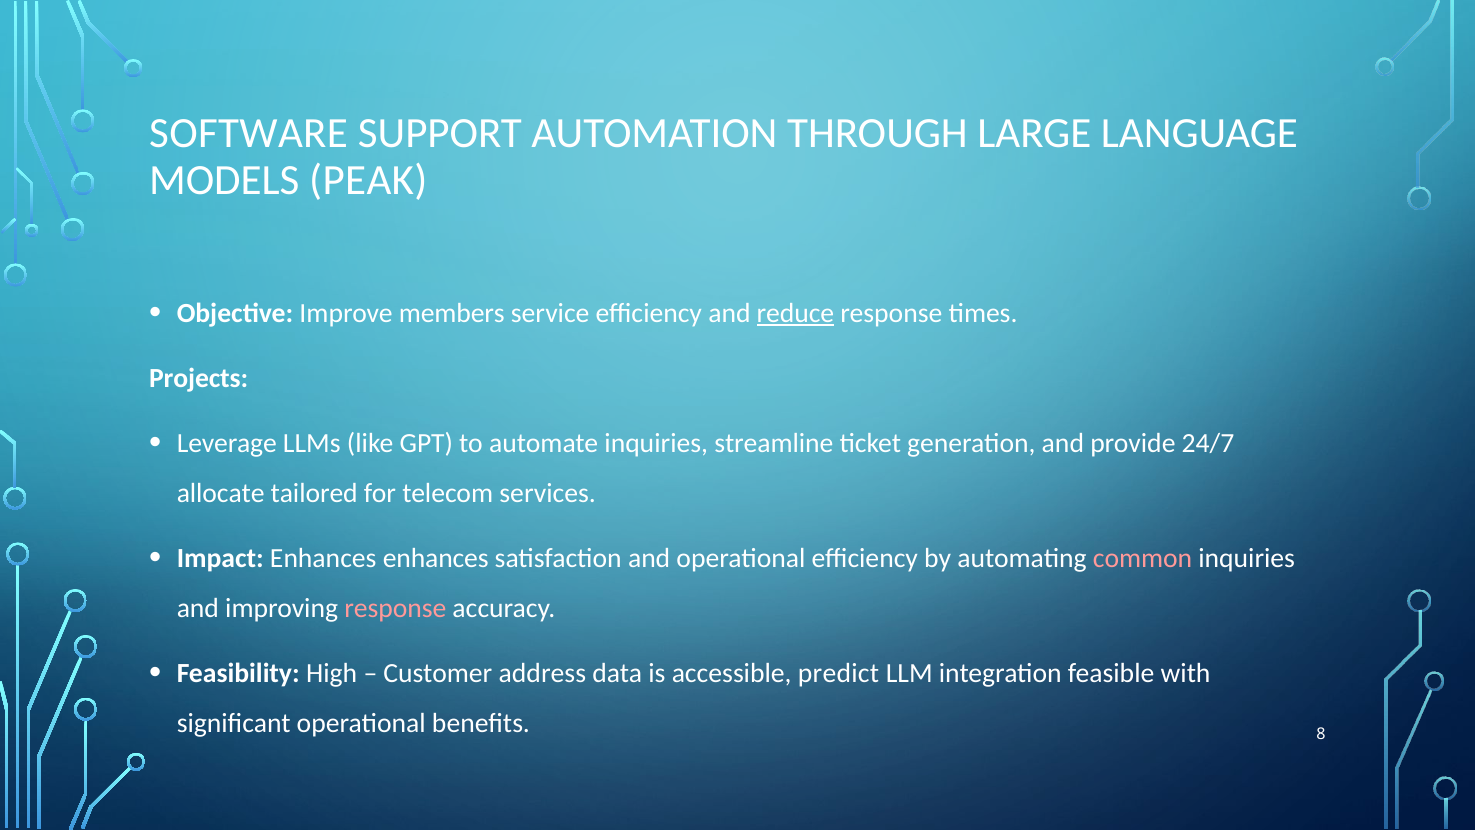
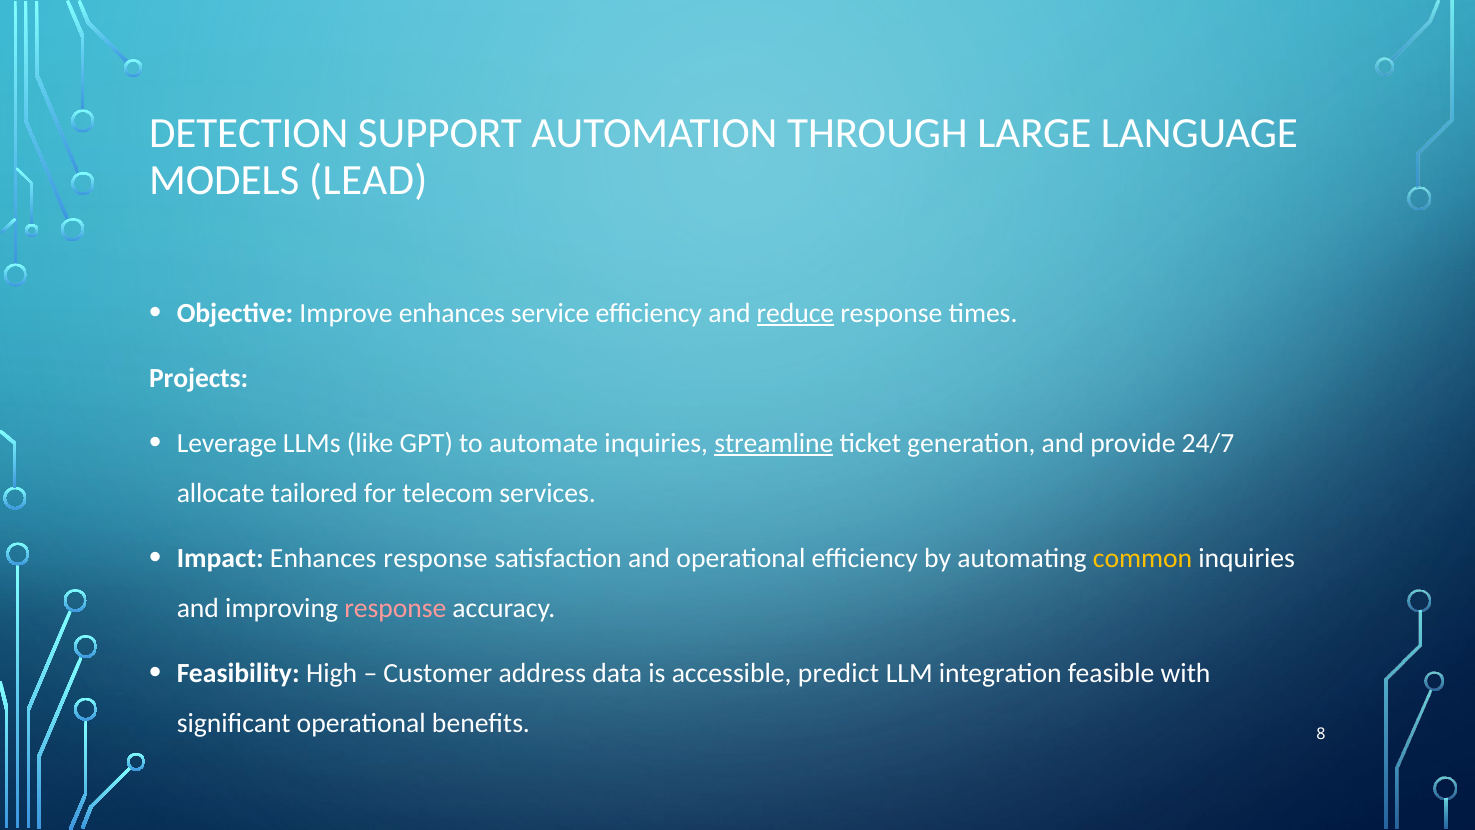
SOFTWARE: SOFTWARE -> DETECTION (249, 133)
PEAK: PEAK -> LEAD (368, 180)
Improve members: members -> enhances (452, 313)
streamline underline: none -> present (774, 443)
Enhances enhances: enhances -> response (436, 558)
common colour: pink -> yellow (1143, 558)
